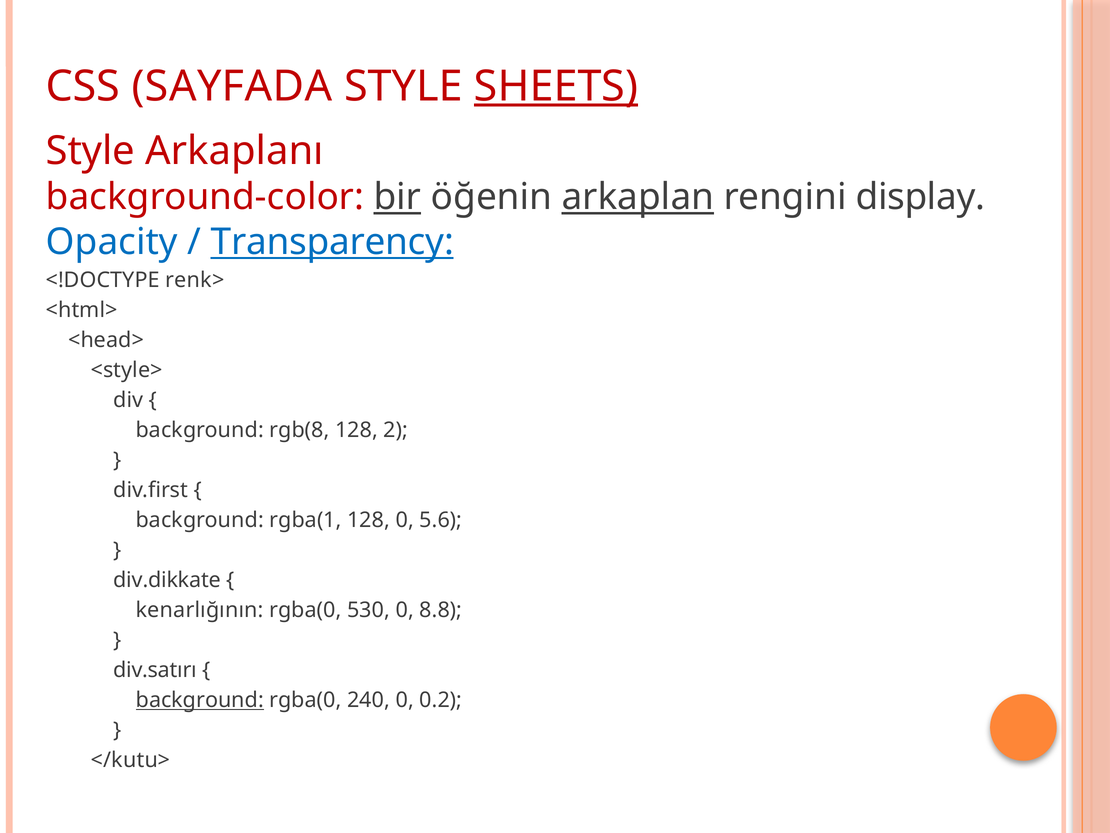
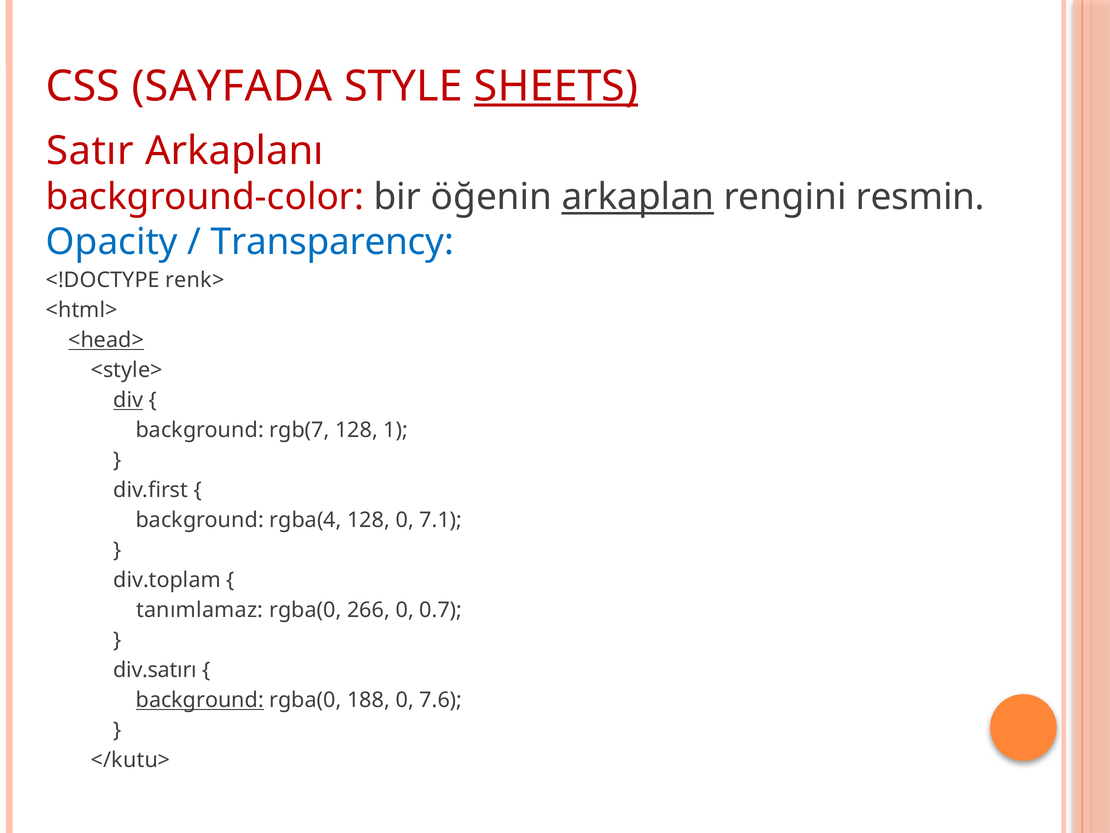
Style: Style -> Satır (90, 151)
bir underline: present -> none (397, 197)
display: display -> resmin (920, 197)
Transparency underline: present -> none (332, 242)
<head> underline: none -> present (106, 340)
div underline: none -> present (128, 400)
rgb(8: rgb(8 -> rgb(7 (299, 430)
2: 2 -> 1 (396, 430)
rgba(1: rgba(1 -> rgba(4 (306, 520)
5.6: 5.6 -> 7.1 (441, 520)
div.dikkate: div.dikkate -> div.toplam (167, 580)
kenarlığının: kenarlığının -> tanımlamaz (200, 610)
530: 530 -> 266 (369, 610)
8.8: 8.8 -> 0.7 (441, 610)
240: 240 -> 188 (369, 700)
0.2: 0.2 -> 7.6 (441, 700)
